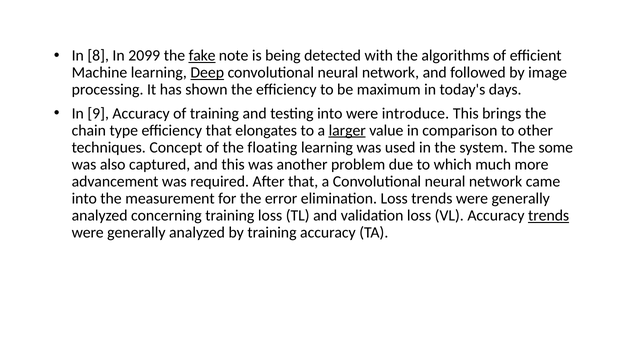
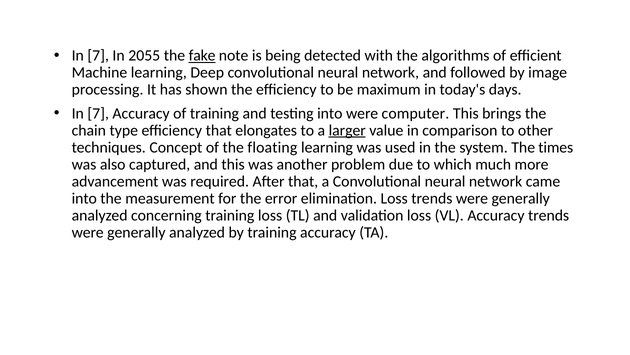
8: 8 -> 7 (98, 56)
2099: 2099 -> 2055 (144, 56)
Deep underline: present -> none (207, 73)
9: 9 -> 7 (98, 113)
introduce: introduce -> computer (415, 113)
some: some -> times (556, 147)
trends underline: present -> none (549, 215)
